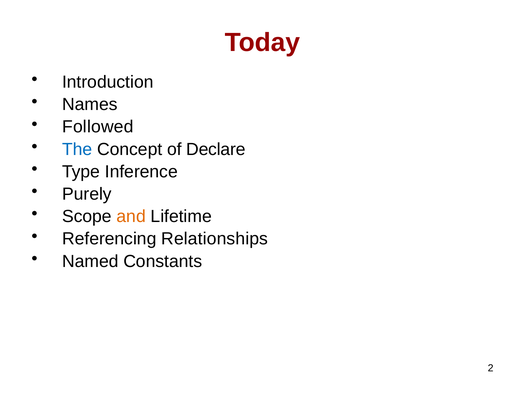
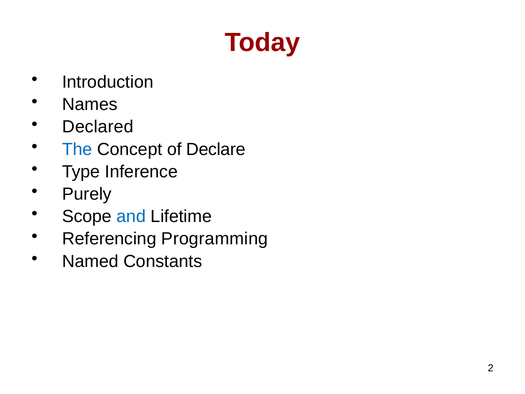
Followed: Followed -> Declared (98, 127)
and colour: orange -> blue (131, 216)
Relationships: Relationships -> Programming (215, 239)
